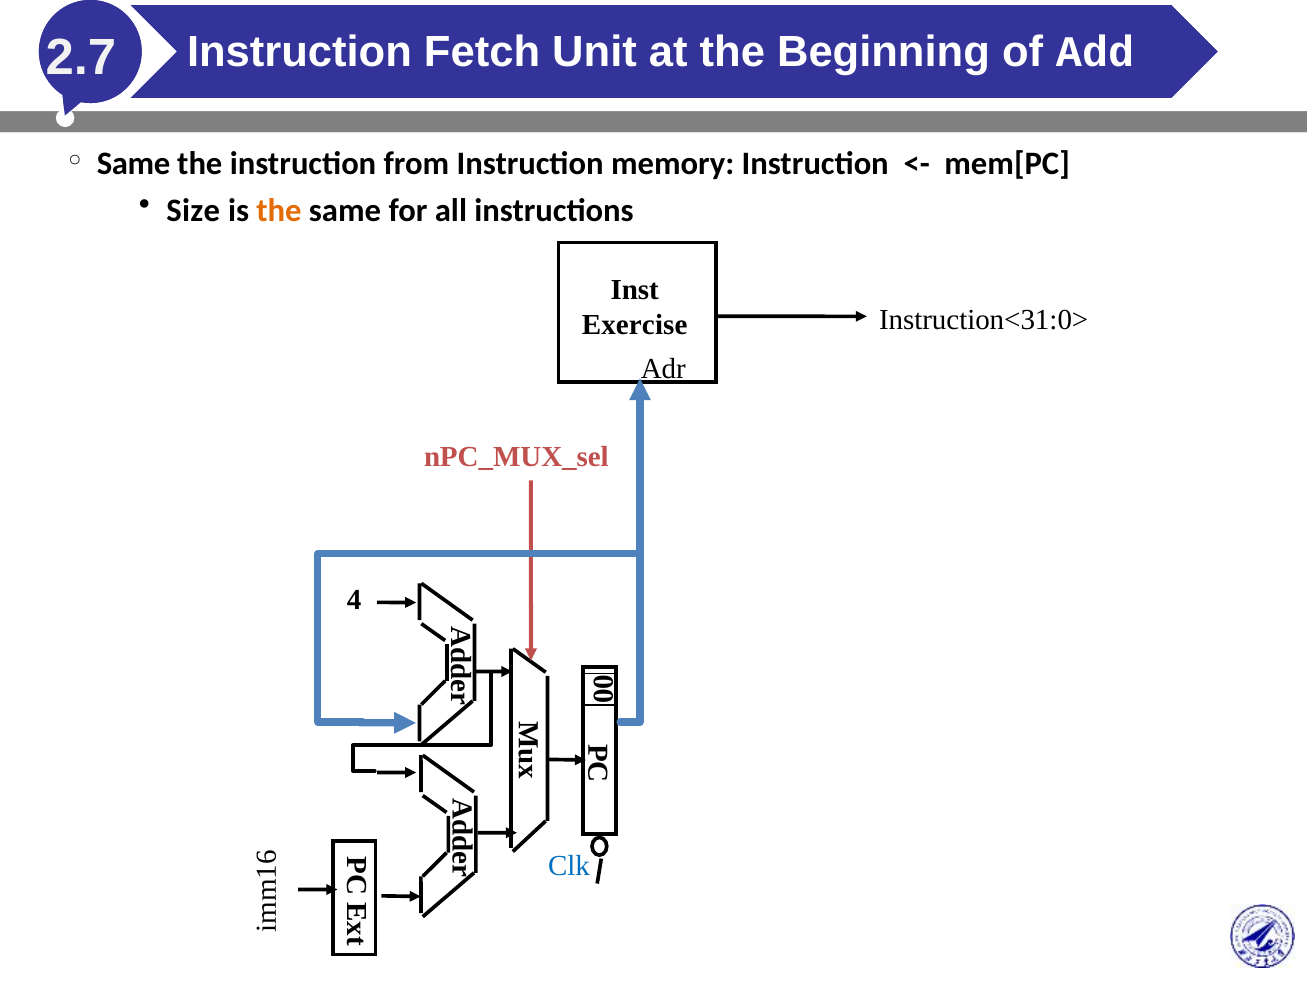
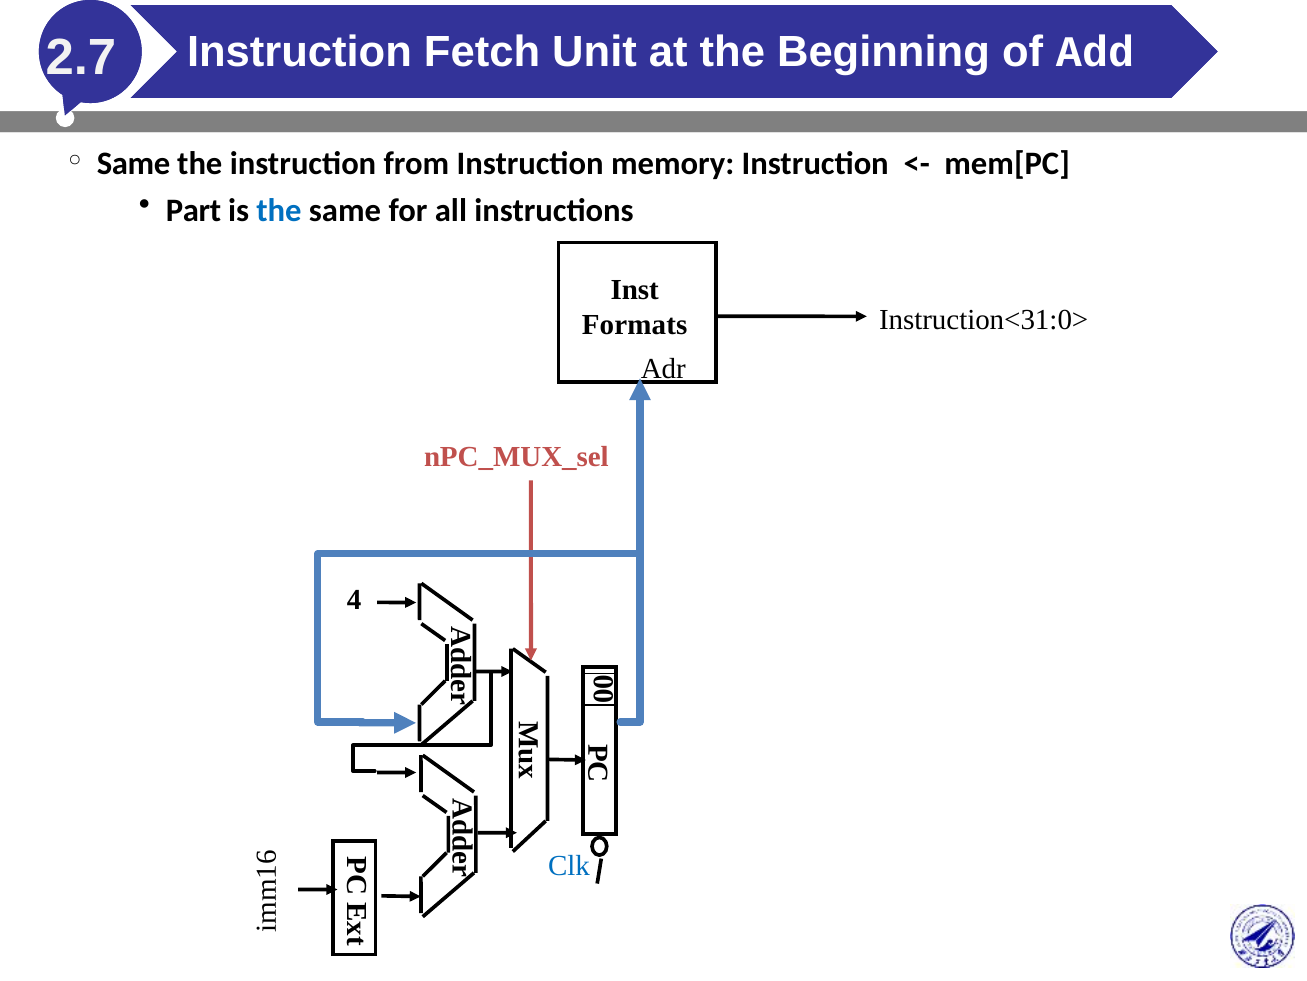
Size: Size -> Part (194, 210)
the colour: orange -> blue (279, 210)
Exercise: Exercise -> Formats (635, 324)
